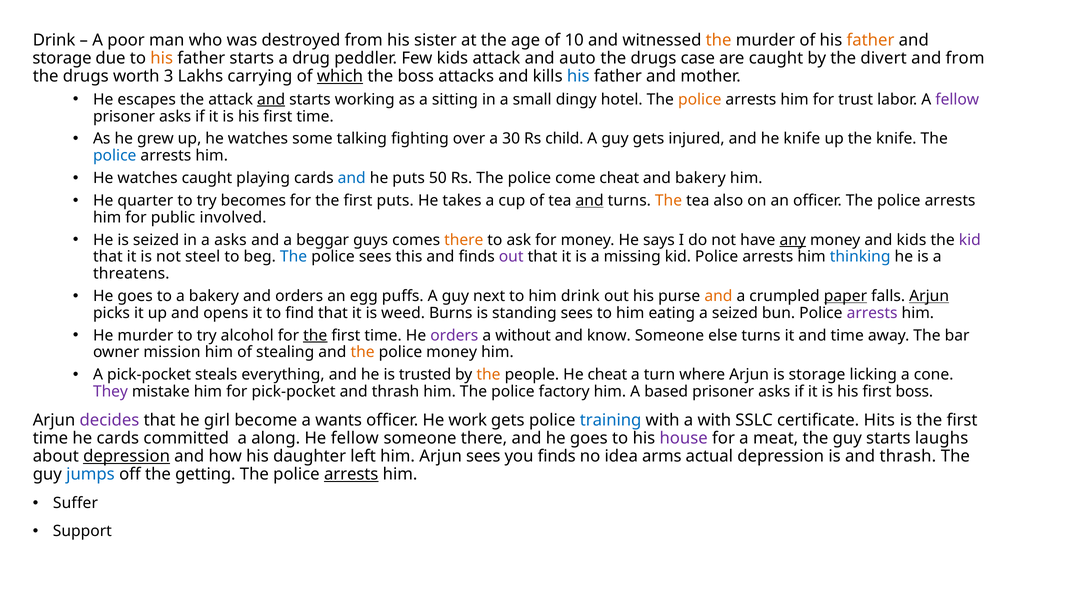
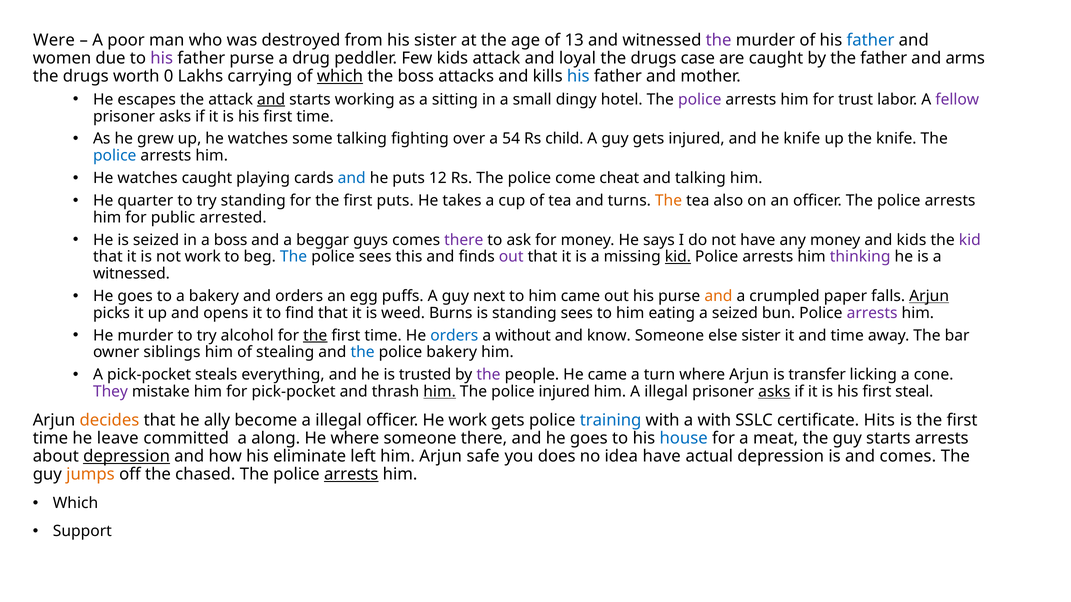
Drink: Drink -> Were (54, 40)
10: 10 -> 13 (574, 40)
the colour: orange -> purple (719, 40)
father colour: orange -> blue (870, 40)
storage: storage -> women (62, 58)
his colour: orange -> purple (162, 58)
father starts: starts -> purse (252, 58)
auto: auto -> loyal (577, 58)
the divert: divert -> father (884, 58)
and from: from -> arms (965, 58)
3: 3 -> 0 (169, 76)
police colour: orange -> purple (700, 100)
30: 30 -> 54 (511, 139)
50: 50 -> 12 (438, 178)
and bakery: bakery -> talking (700, 178)
try becomes: becomes -> standing (253, 201)
and underline: present -> none (590, 201)
involved: involved -> arrested (233, 218)
a asks: asks -> boss (231, 240)
there colour: orange -> purple (464, 240)
any underline: present -> none (793, 240)
not steel: steel -> work (203, 257)
kid underline: none -> present (678, 257)
thinking colour: blue -> purple (860, 257)
threatens: threatens -> witnessed (131, 274)
him drink: drink -> came (580, 296)
paper underline: present -> none (845, 296)
orders colour: purple -> blue (454, 336)
else turns: turns -> sister (761, 336)
mission: mission -> siblings (172, 352)
the colour: orange -> blue (363, 352)
police money: money -> bakery (452, 352)
the colour: orange -> purple (489, 375)
He cheat: cheat -> came (607, 375)
is storage: storage -> transfer (817, 375)
him underline: none -> present (440, 392)
police factory: factory -> injured (564, 392)
him A based: based -> illegal (666, 392)
asks underline: none -> present (774, 392)
first boss: boss -> steal (914, 392)
decides colour: purple -> orange (109, 420)
girl: girl -> ally (217, 420)
become a wants: wants -> illegal (339, 420)
he cards: cards -> leave (118, 439)
He fellow: fellow -> where (355, 439)
house colour: purple -> blue (684, 439)
starts laughs: laughs -> arrests (942, 439)
daughter: daughter -> eliminate (310, 457)
Arjun sees: sees -> safe (483, 457)
you finds: finds -> does (557, 457)
idea arms: arms -> have (662, 457)
is and thrash: thrash -> comes (908, 457)
jumps colour: blue -> orange (90, 475)
getting: getting -> chased (205, 475)
Suffer: Suffer -> Which (76, 503)
